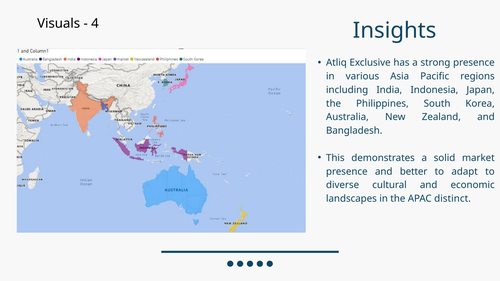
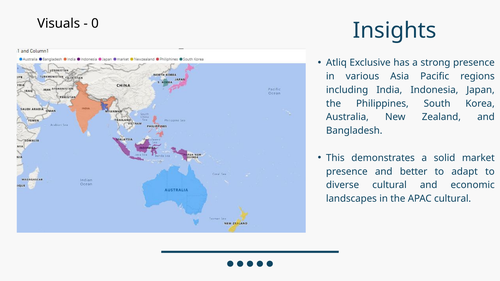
4: 4 -> 0 (95, 24)
APAC distinct: distinct -> cultural (453, 199)
